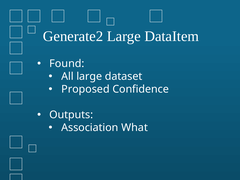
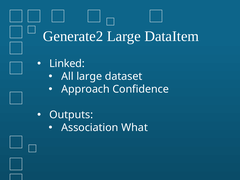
Found: Found -> Linked (67, 64)
Proposed: Proposed -> Approach (86, 89)
